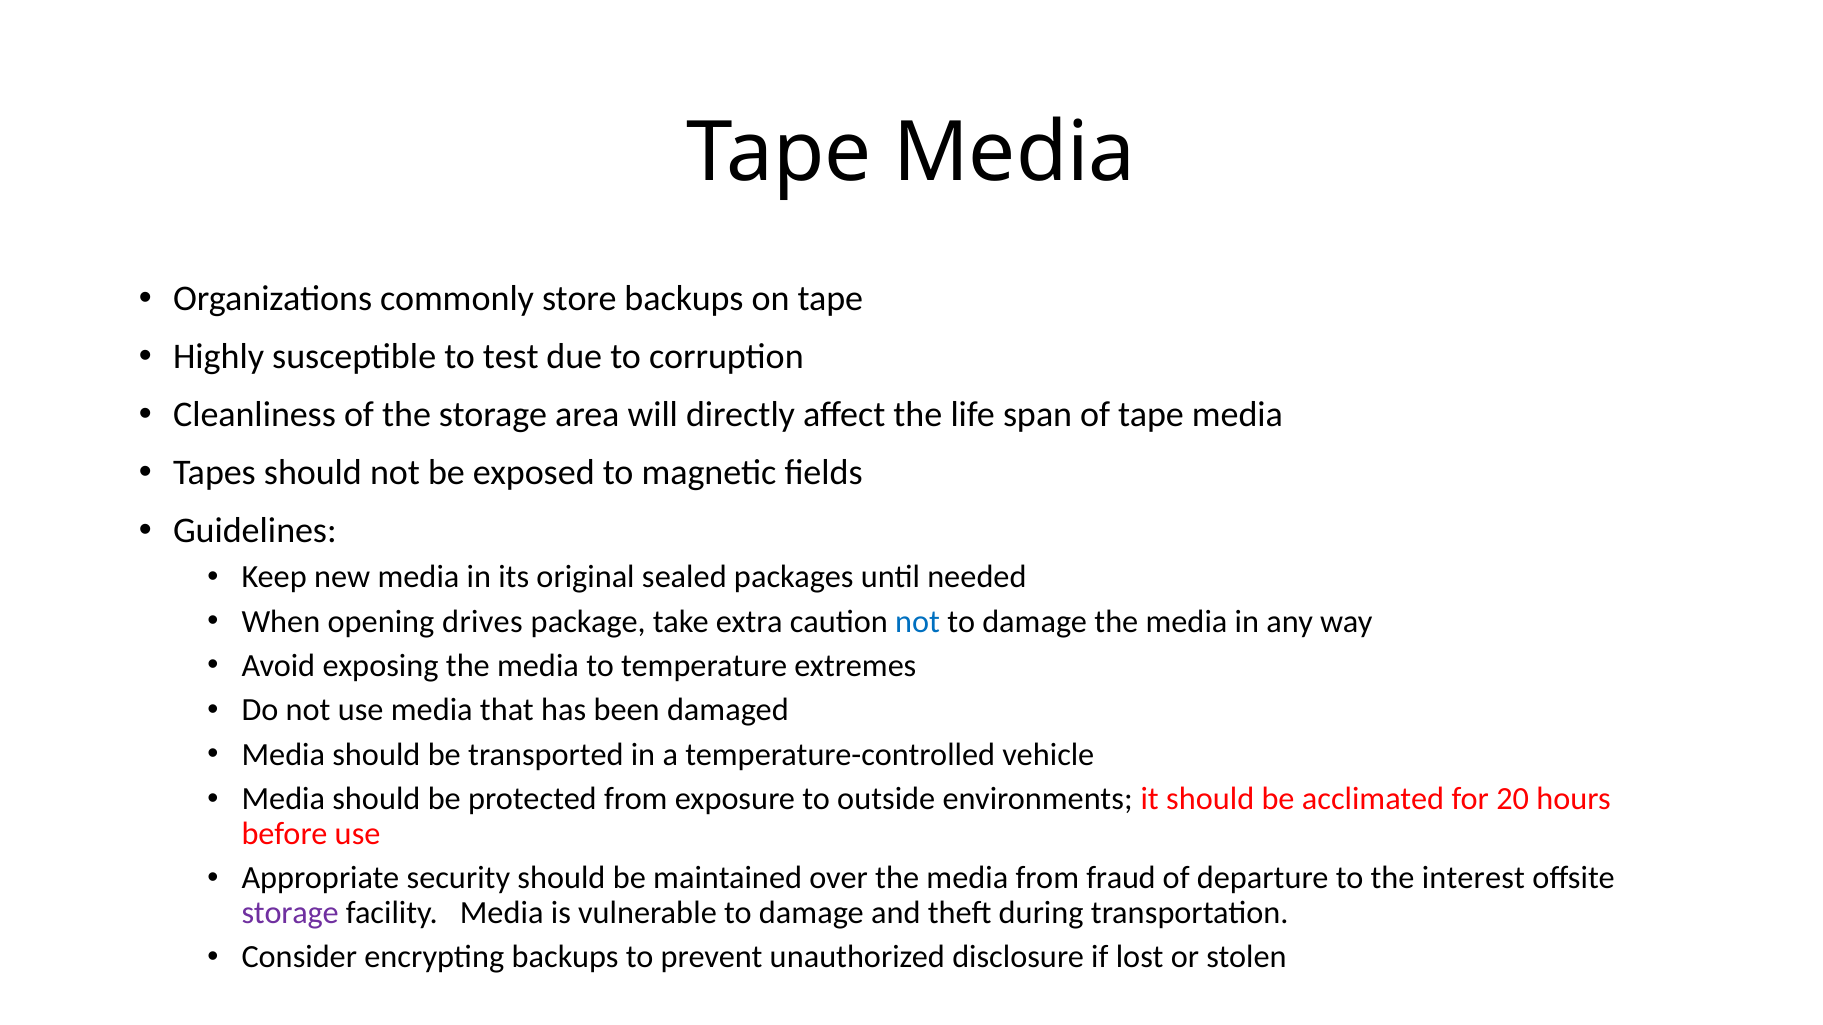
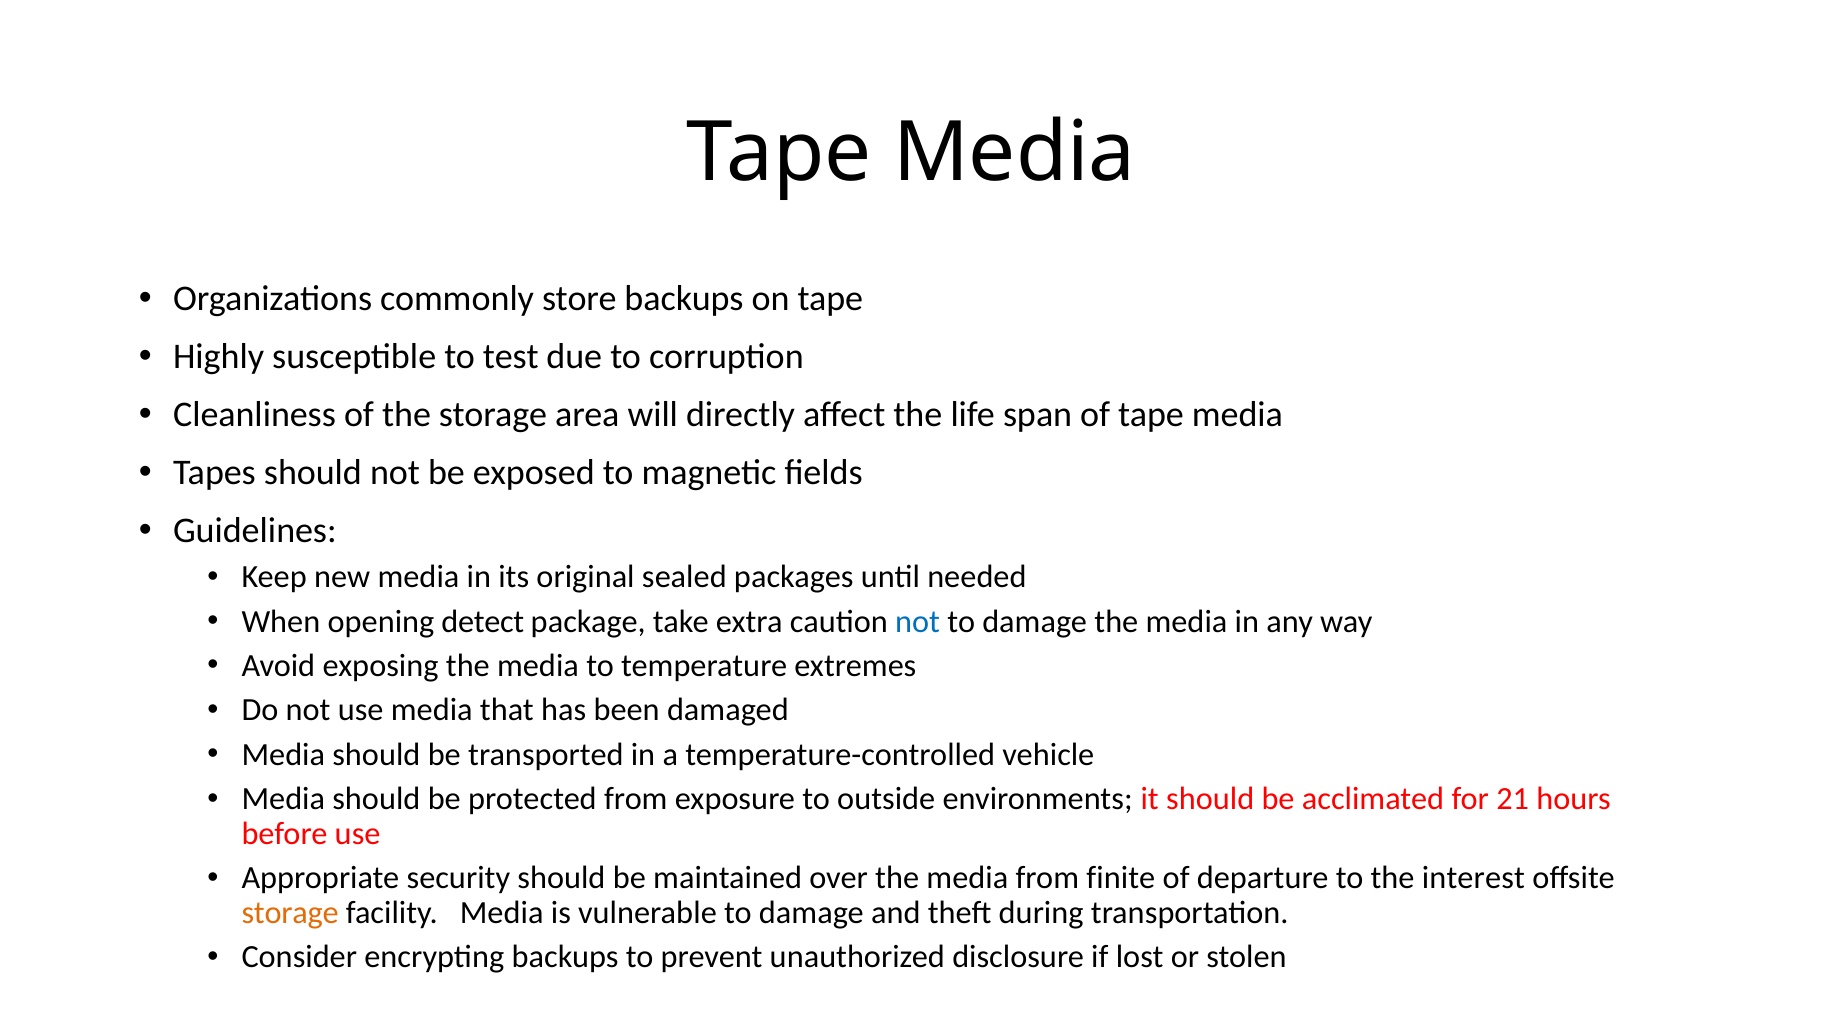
drives: drives -> detect (483, 622)
20: 20 -> 21 (1513, 799)
fraud: fraud -> finite (1121, 878)
storage colour: purple -> orange (290, 913)
